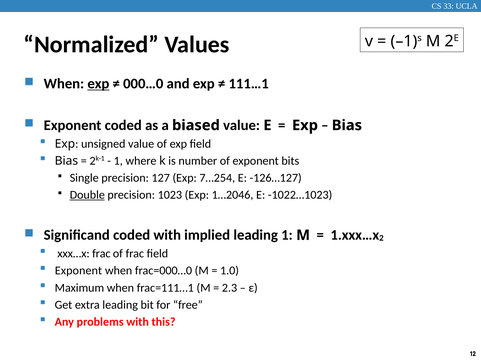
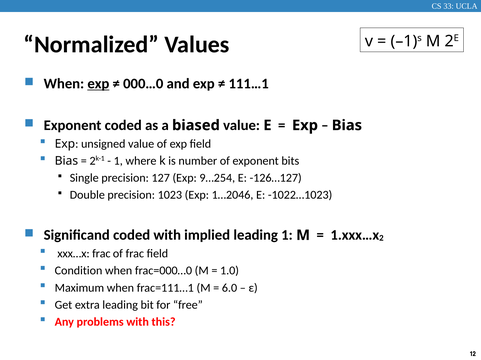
7…254: 7…254 -> 9…254 (217, 178)
Double underline: present -> none (87, 195)
Exponent: Exponent -> Condition (79, 271)
2.3: 2.3 -> 6.0 (229, 288)
